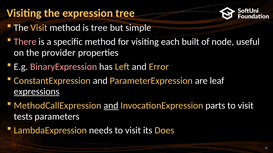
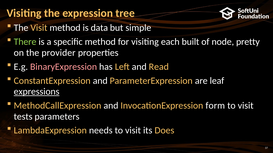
is tree: tree -> data (99, 28)
There colour: pink -> light green (25, 42)
useful: useful -> pretty (248, 42)
Error: Error -> Read (159, 67)
and underline: present -> none (111, 106)
parts: parts -> form (215, 106)
